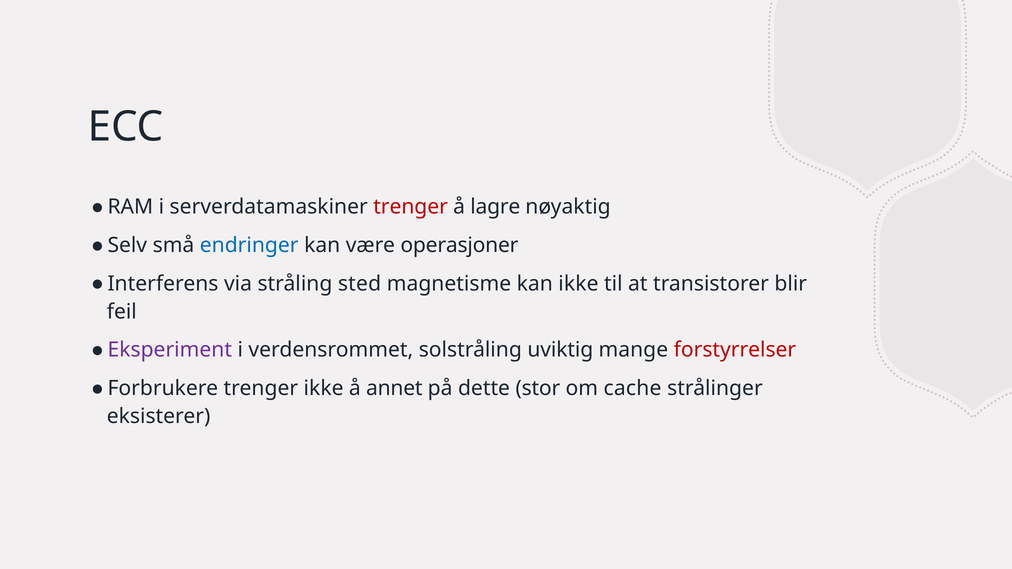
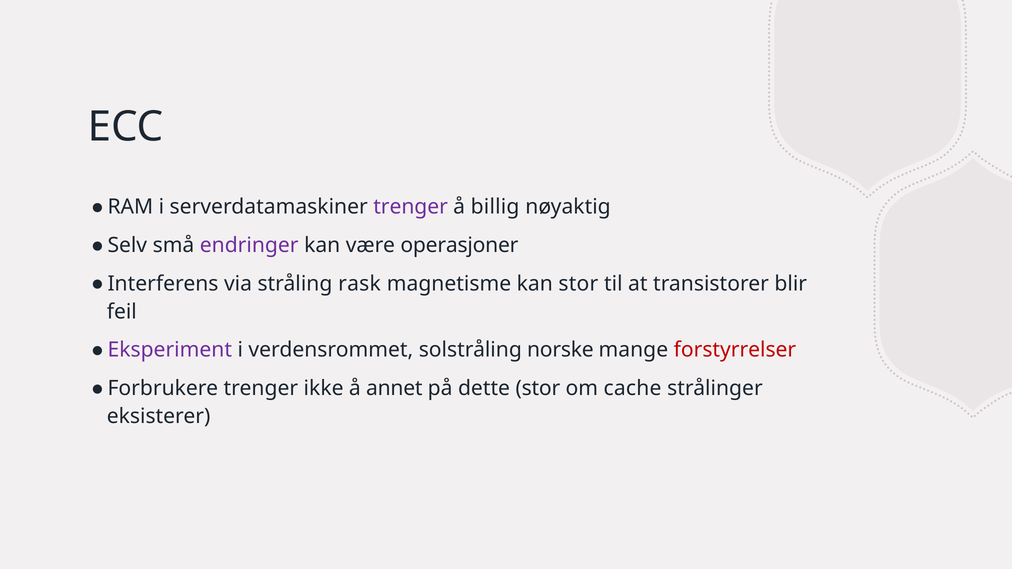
trenger colour: red -> purple (411, 207)
lagre: lagre -> billig (495, 207)
endringer colour: blue -> purple (249, 245)
sted: sted -> rask (359, 284)
kan ikke: ikke -> stor (578, 284)
uviktig: uviktig -> norske (560, 350)
